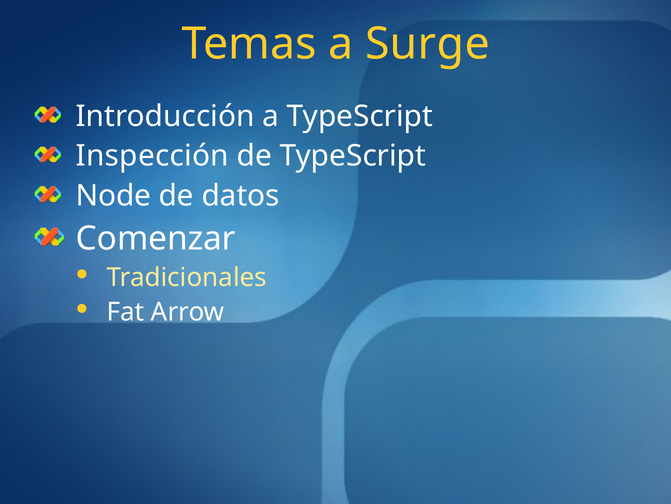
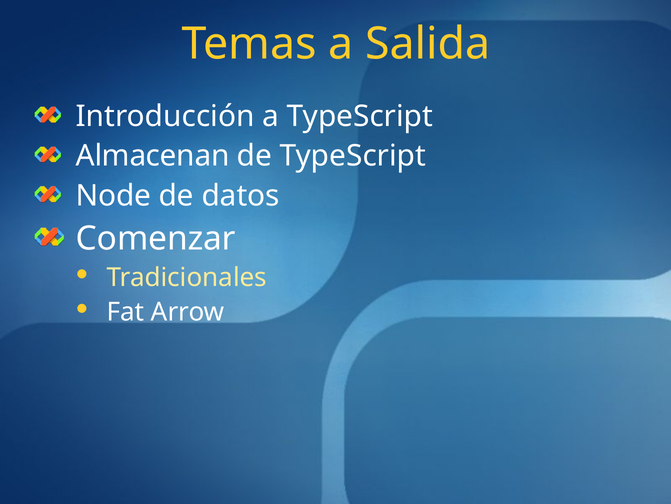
Surge: Surge -> Salida (428, 44)
Inspección: Inspección -> Almacenan (153, 156)
